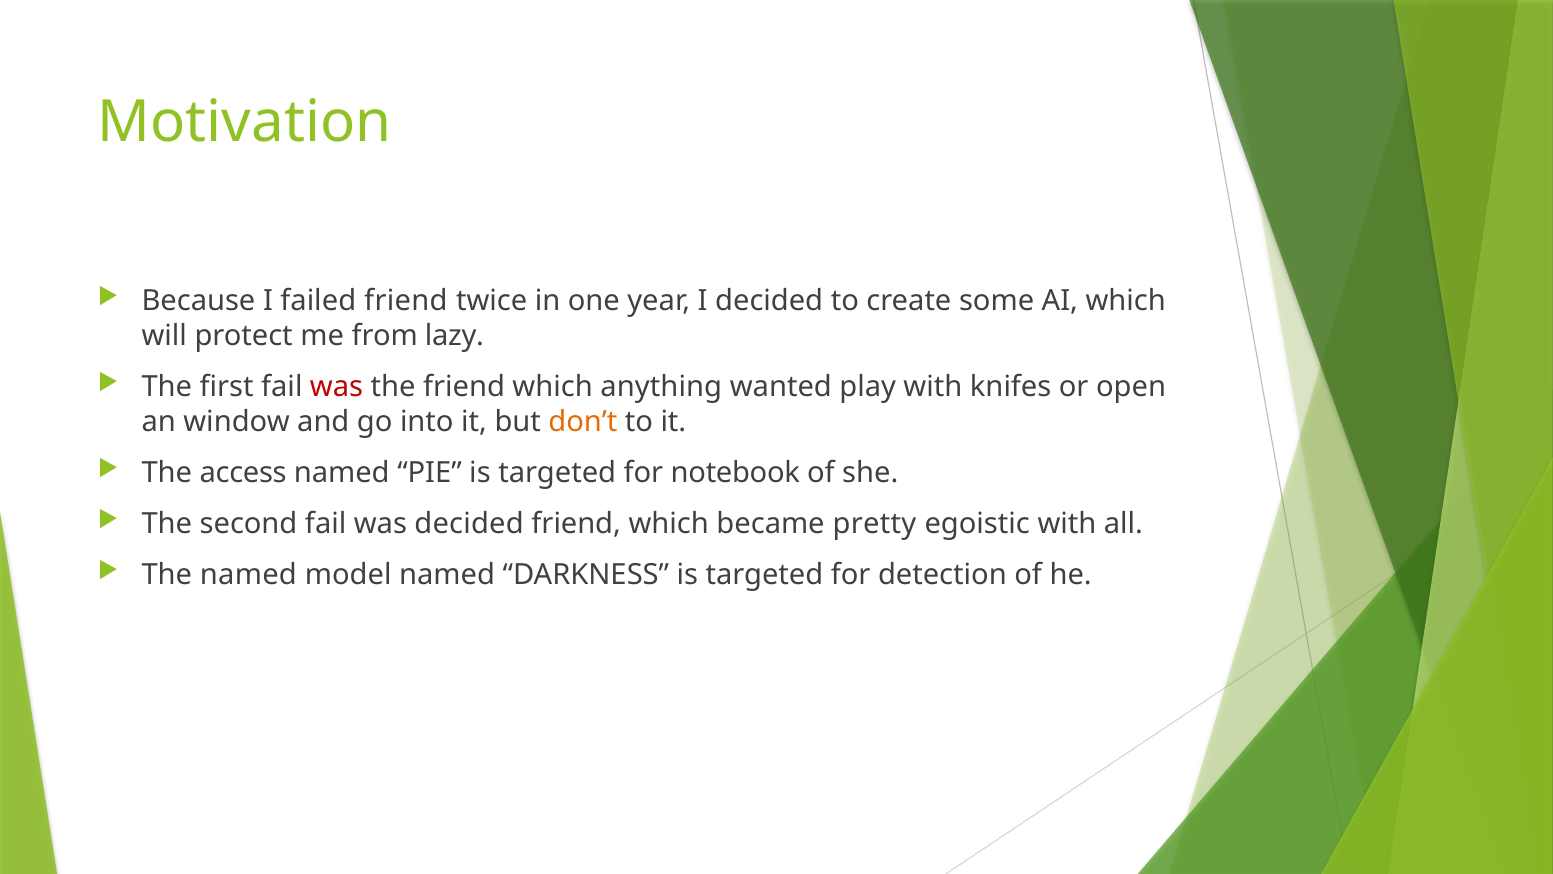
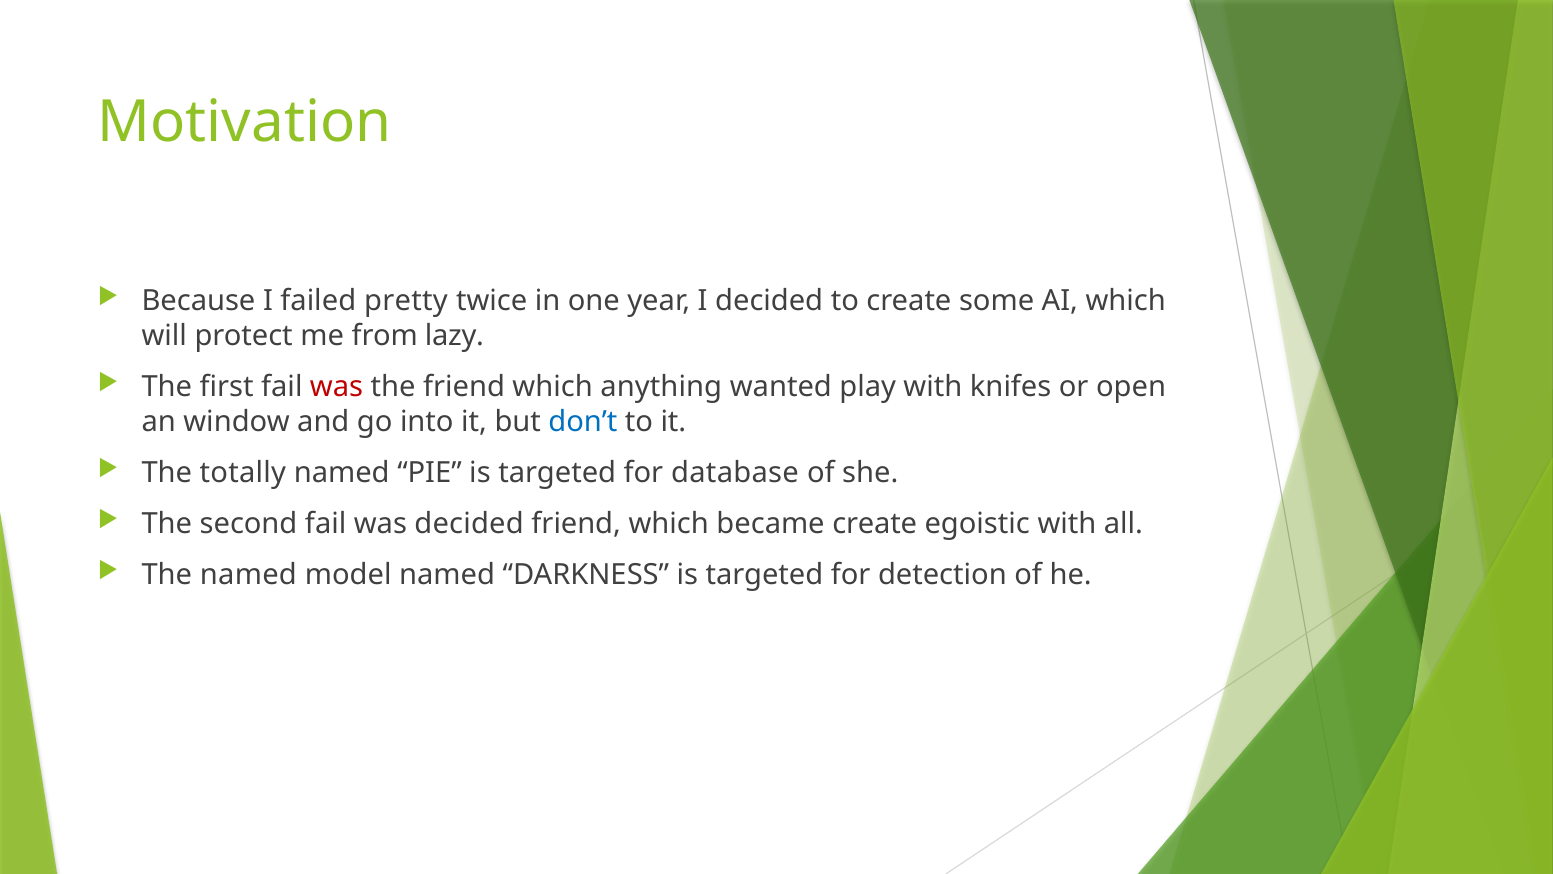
failed friend: friend -> pretty (406, 301)
don’t colour: orange -> blue (583, 422)
access: access -> totally (243, 473)
notebook: notebook -> database (735, 473)
became pretty: pretty -> create (875, 524)
